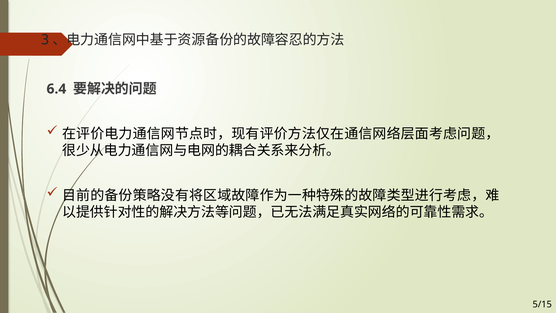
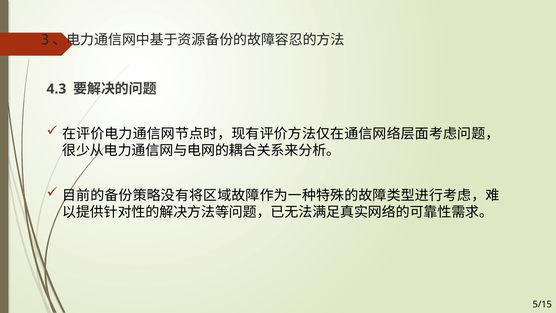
6.4: 6.4 -> 4.3 (56, 89)
